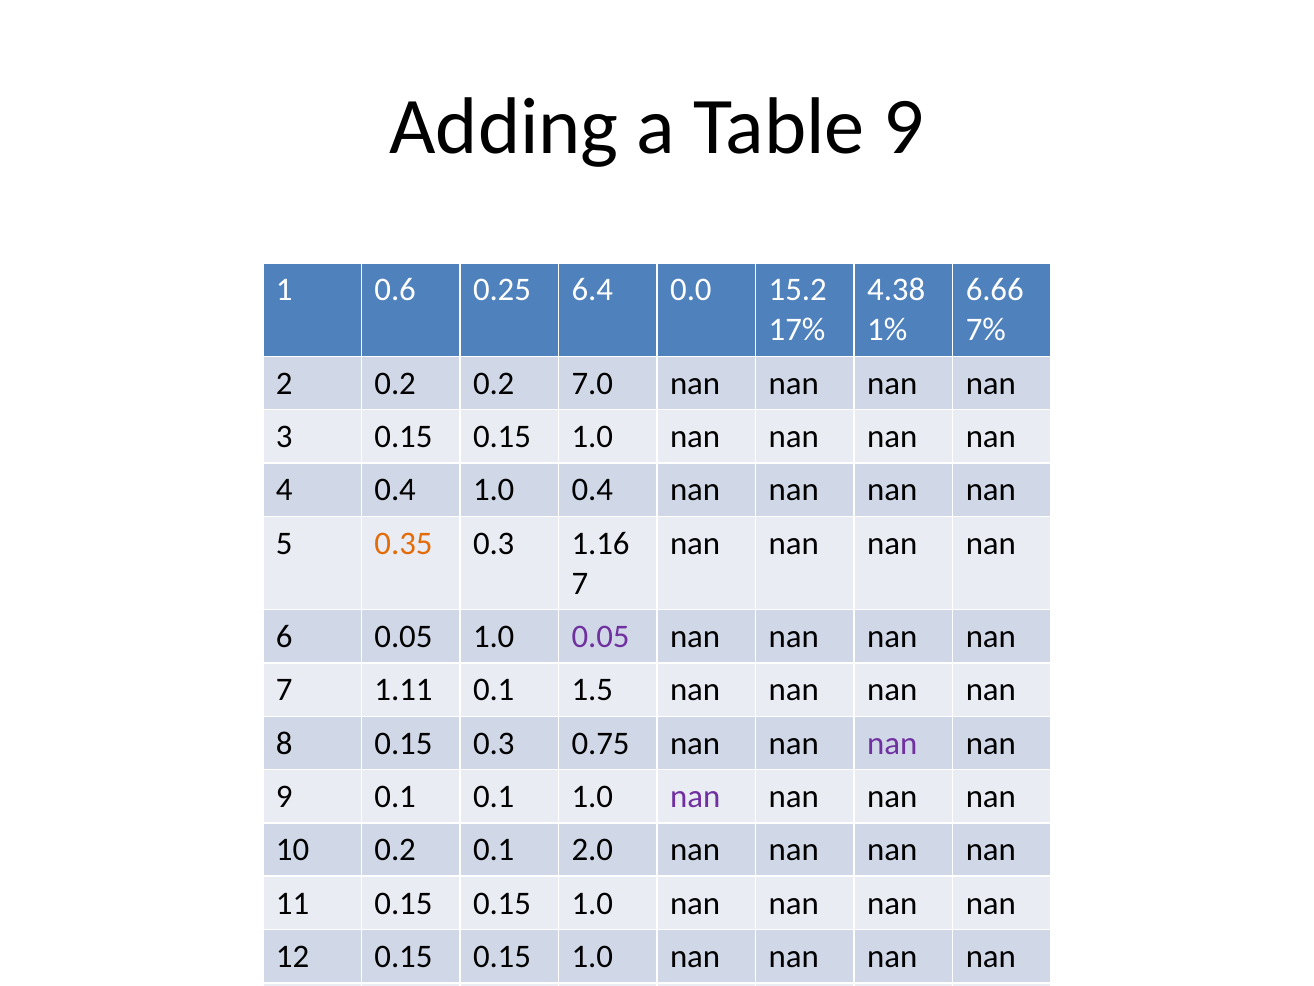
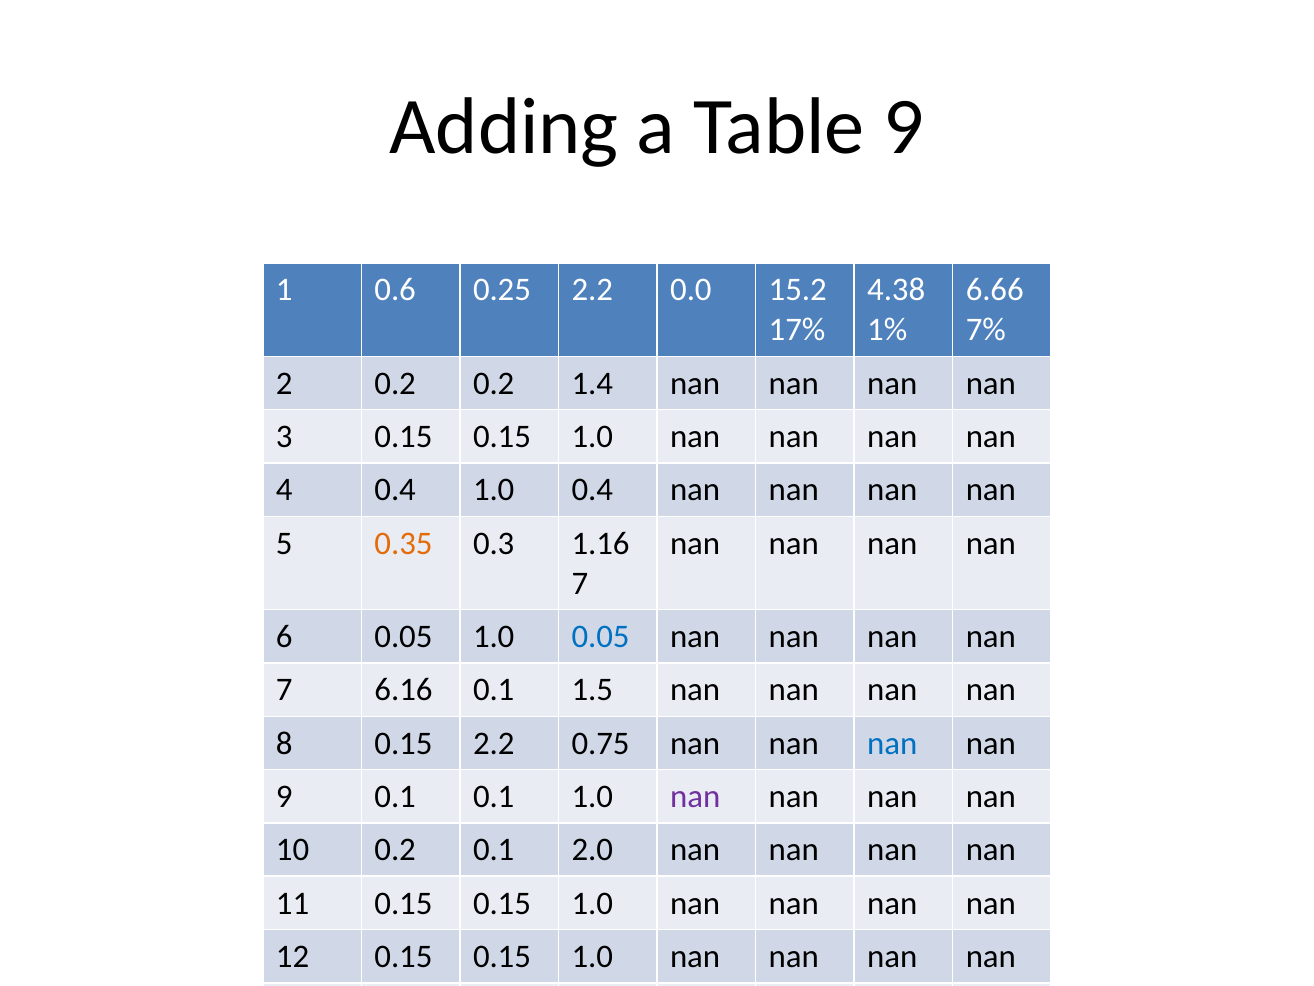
0.25 6.4: 6.4 -> 2.2 (592, 290)
7.0: 7.0 -> 1.4 (592, 383)
0.05 colour: purple -> blue (601, 636)
1.11: 1.11 -> 6.16 (403, 690)
0.15 0.3: 0.3 -> 2.2 (494, 743)
nan colour: purple -> blue (892, 743)
